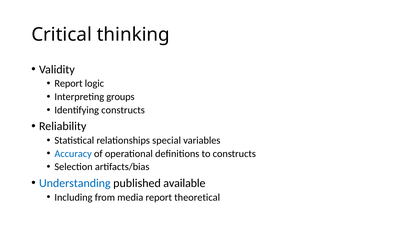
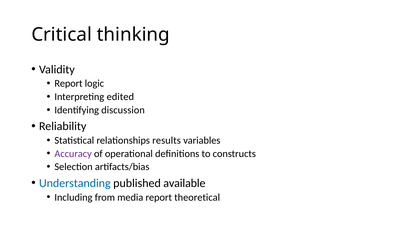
groups: groups -> edited (120, 97)
Identifying constructs: constructs -> discussion (123, 110)
special: special -> results (167, 141)
Accuracy colour: blue -> purple (73, 154)
